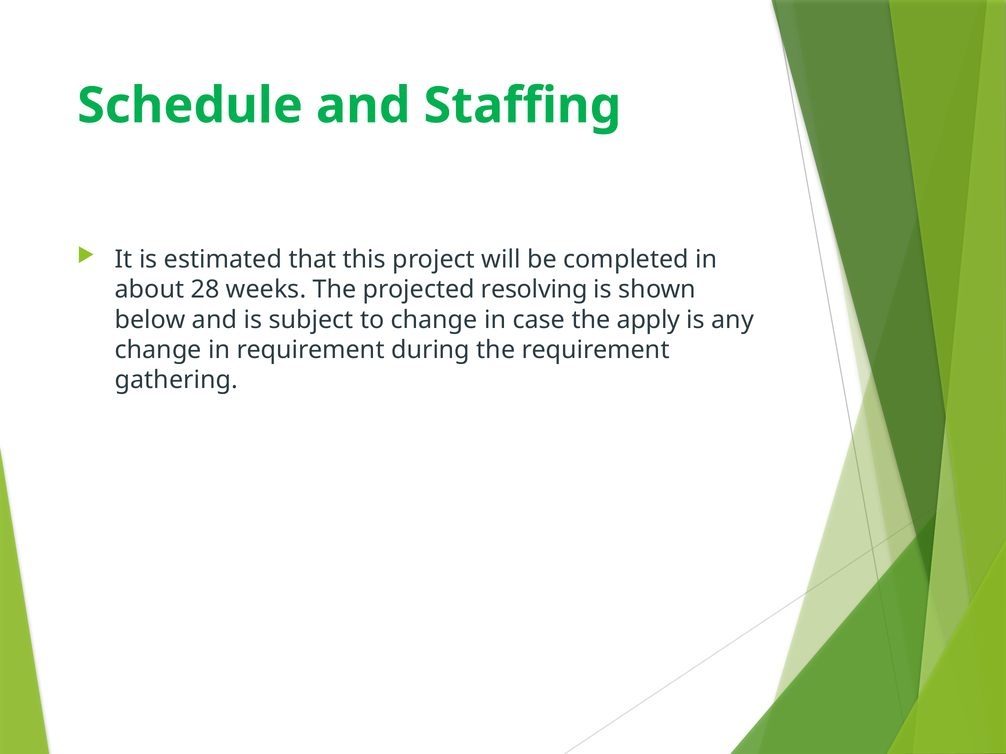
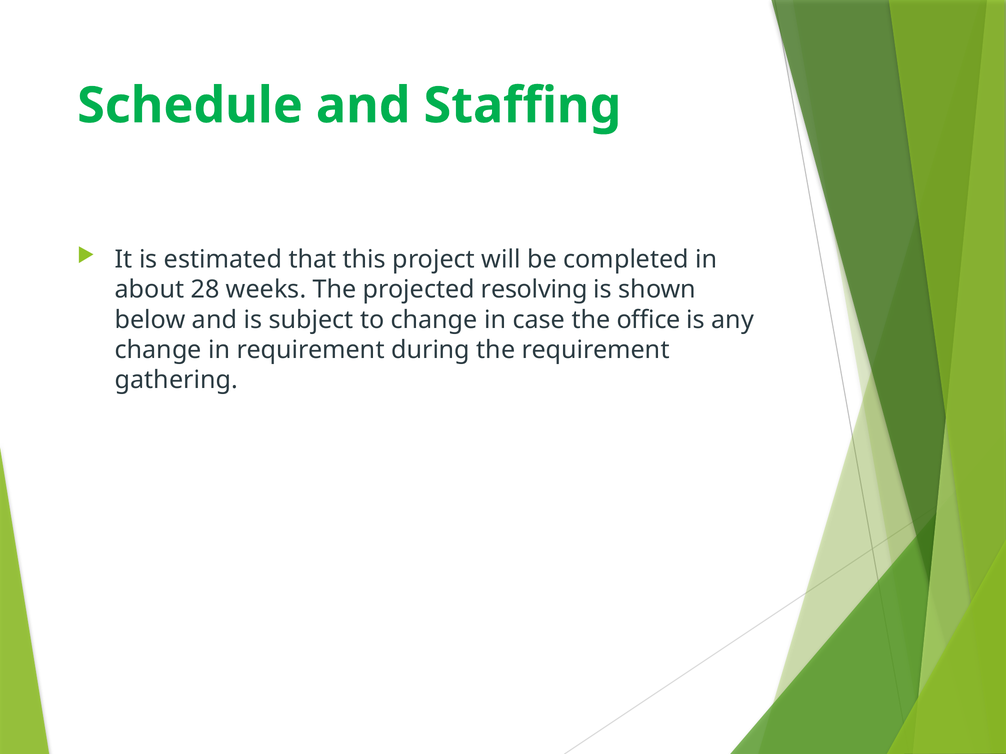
apply: apply -> office (649, 320)
